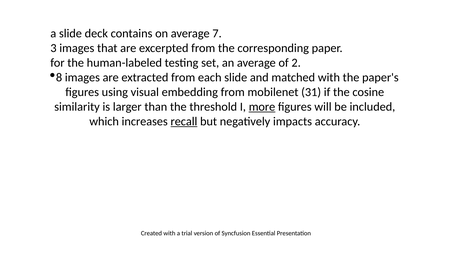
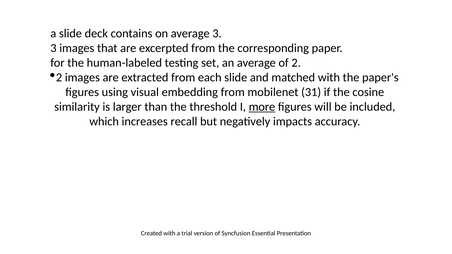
average 7: 7 -> 3 (217, 33)
8: 8 -> 2 (59, 77)
recall underline: present -> none (184, 121)
